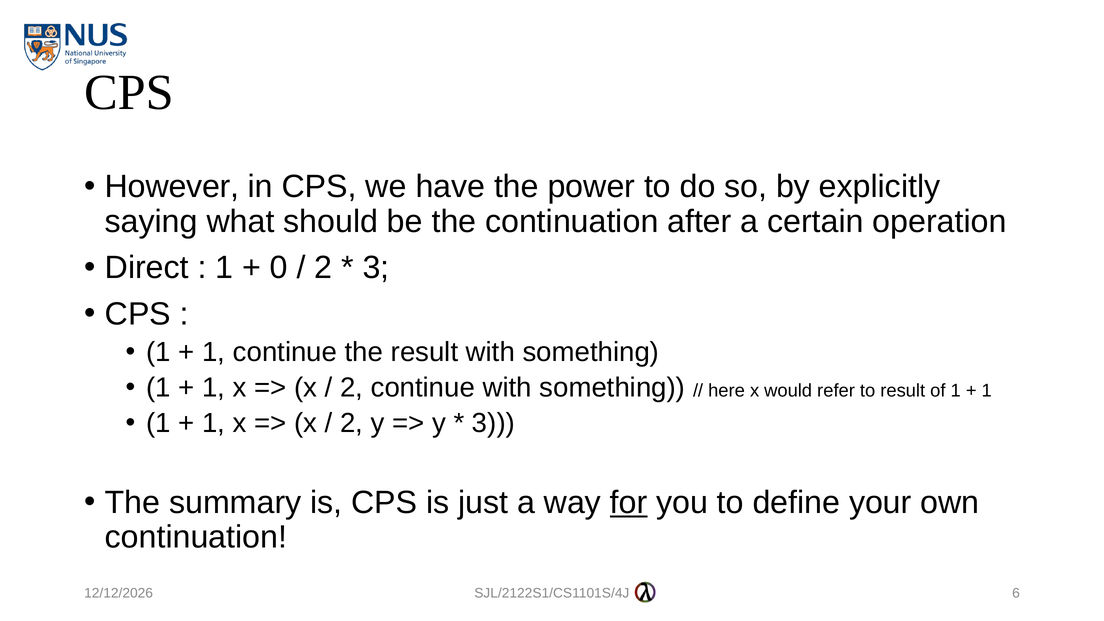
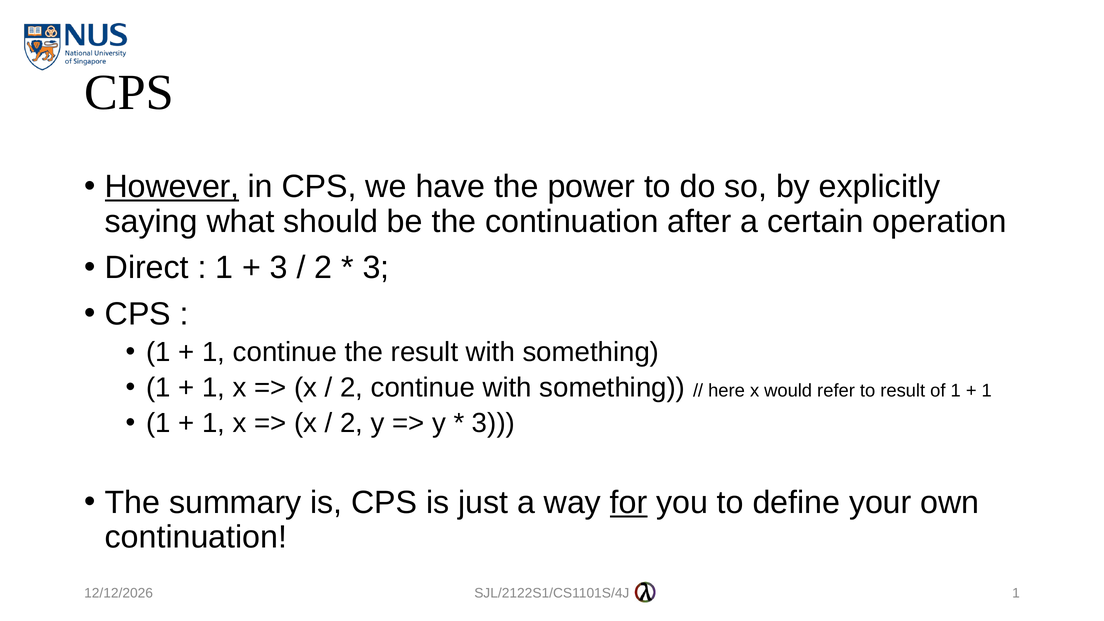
However underline: none -> present (172, 187)
0: 0 -> 3 (279, 268)
SJL/2122S1/CS1101S/4J 6: 6 -> 1 (1016, 593)
